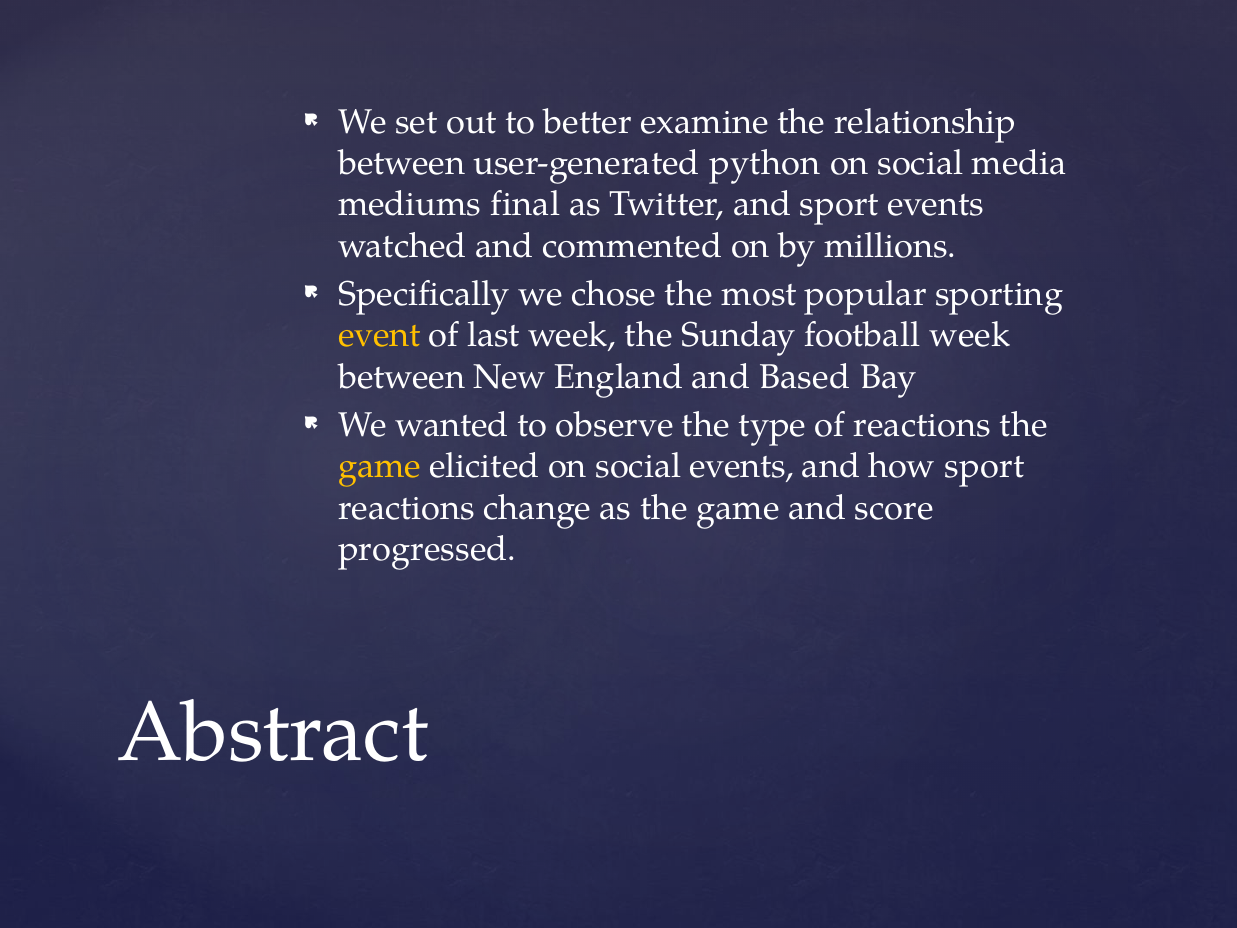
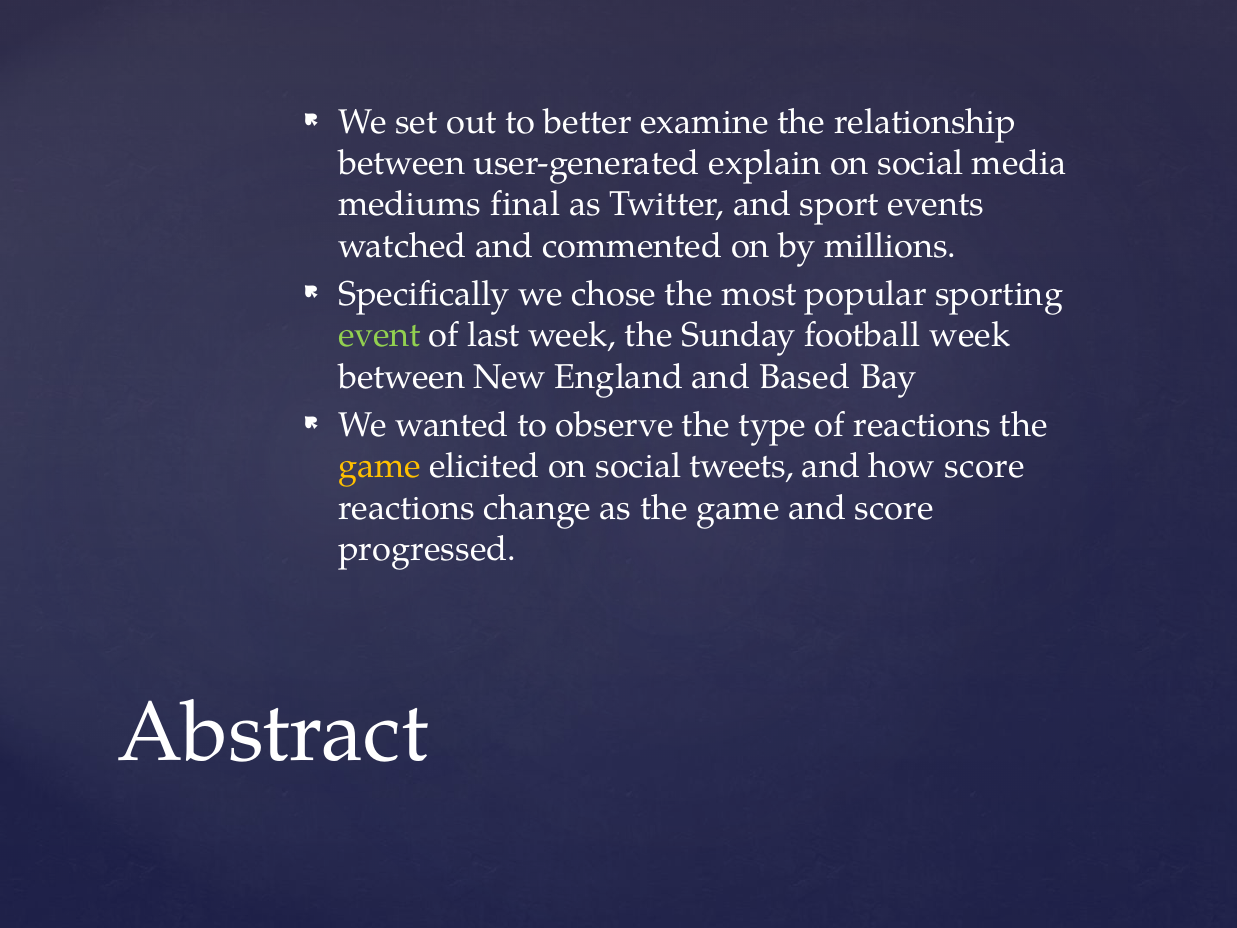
python: python -> explain (765, 163)
event colour: yellow -> light green (379, 335)
social events: events -> tweets (742, 466)
how sport: sport -> score (985, 466)
